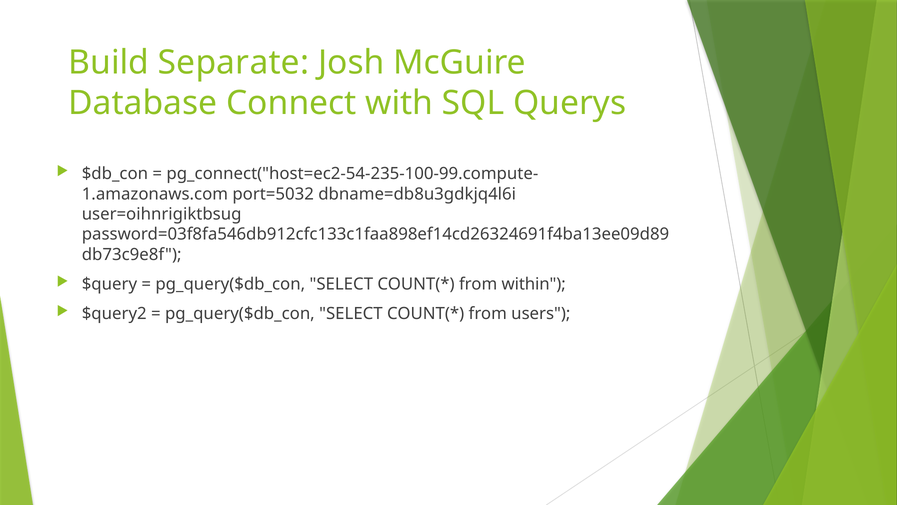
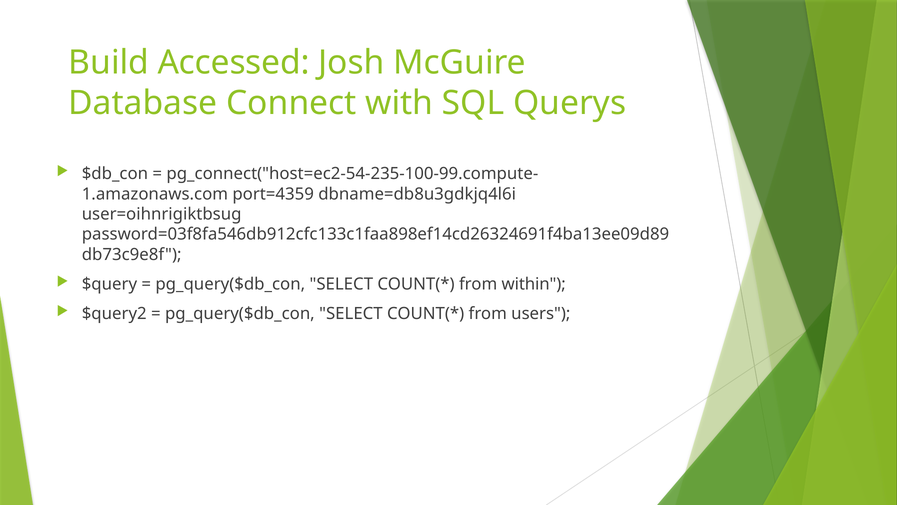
Separate: Separate -> Accessed (234, 63)
port=5032: port=5032 -> port=4359 (273, 194)
